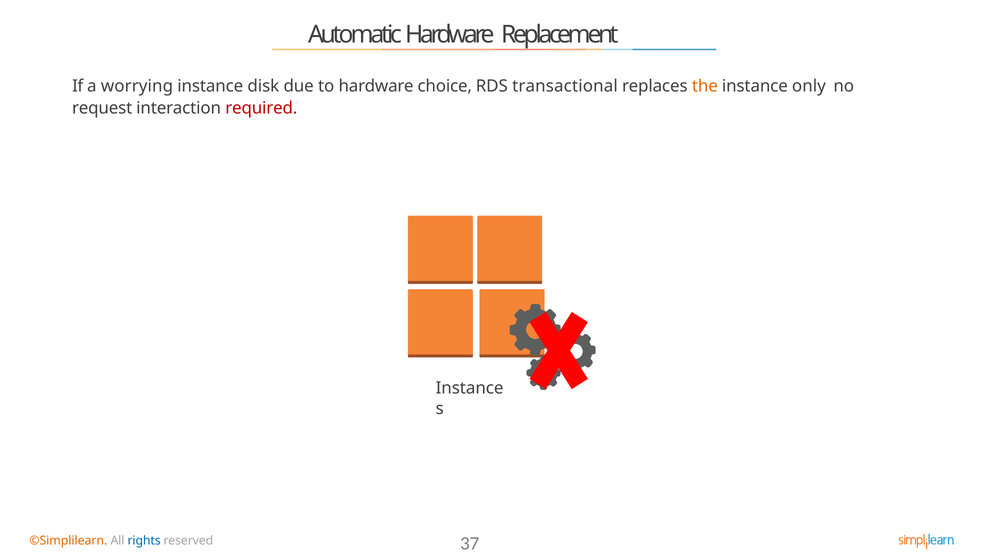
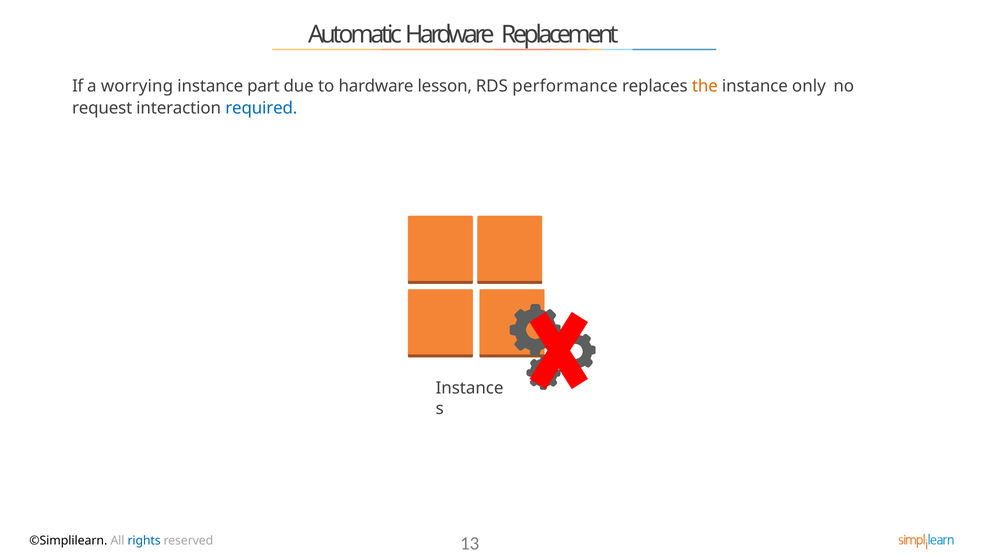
disk: disk -> part (263, 86)
choice: choice -> lesson (445, 86)
transactional: transactional -> performance (565, 86)
required colour: red -> blue (261, 108)
©Simplilearn colour: orange -> black (68, 541)
37: 37 -> 13 (470, 544)
